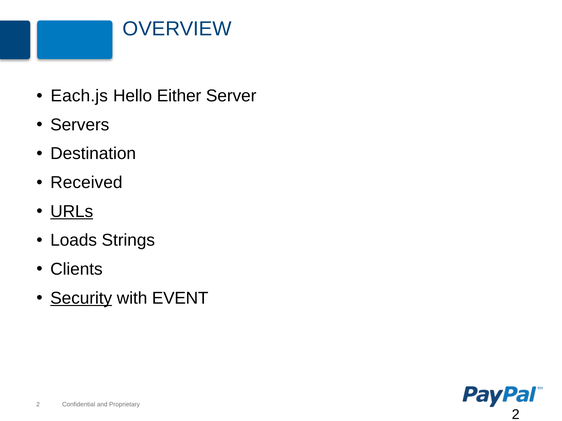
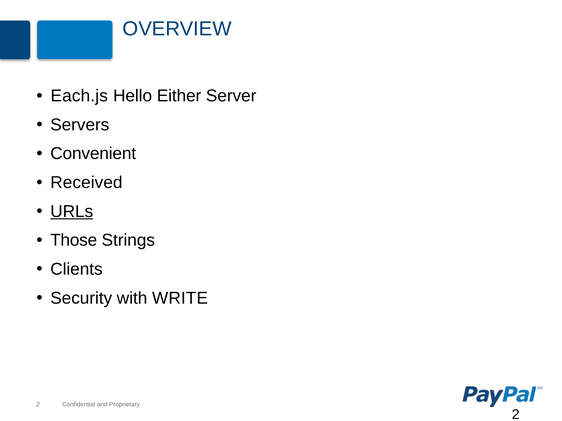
Destination: Destination -> Convenient (93, 154)
Loads: Loads -> Those (74, 241)
Security underline: present -> none (81, 298)
EVENT: EVENT -> WRITE (180, 298)
